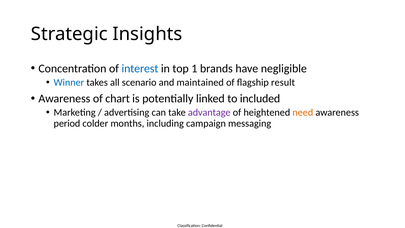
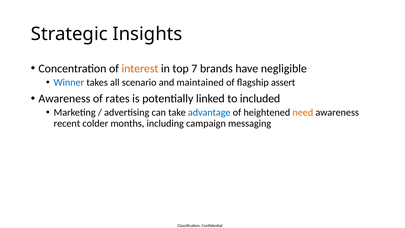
interest colour: blue -> orange (140, 68)
1: 1 -> 7 (194, 68)
result: result -> assert (283, 82)
chart: chart -> rates (118, 98)
advantage colour: purple -> blue (209, 112)
period: period -> recent (67, 123)
